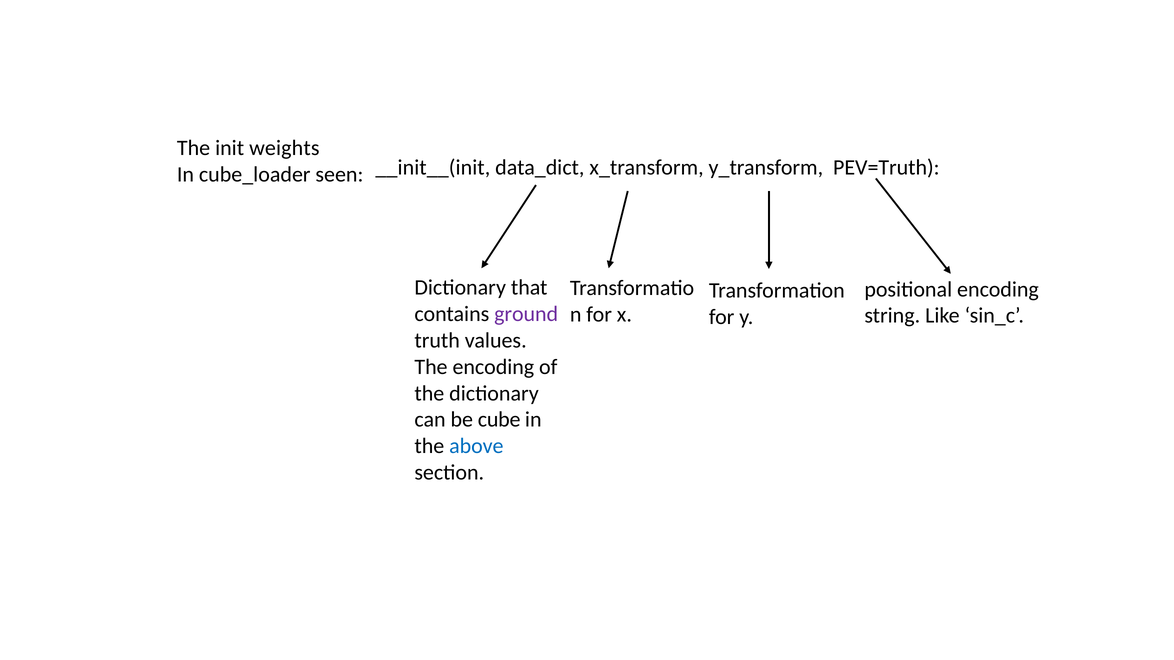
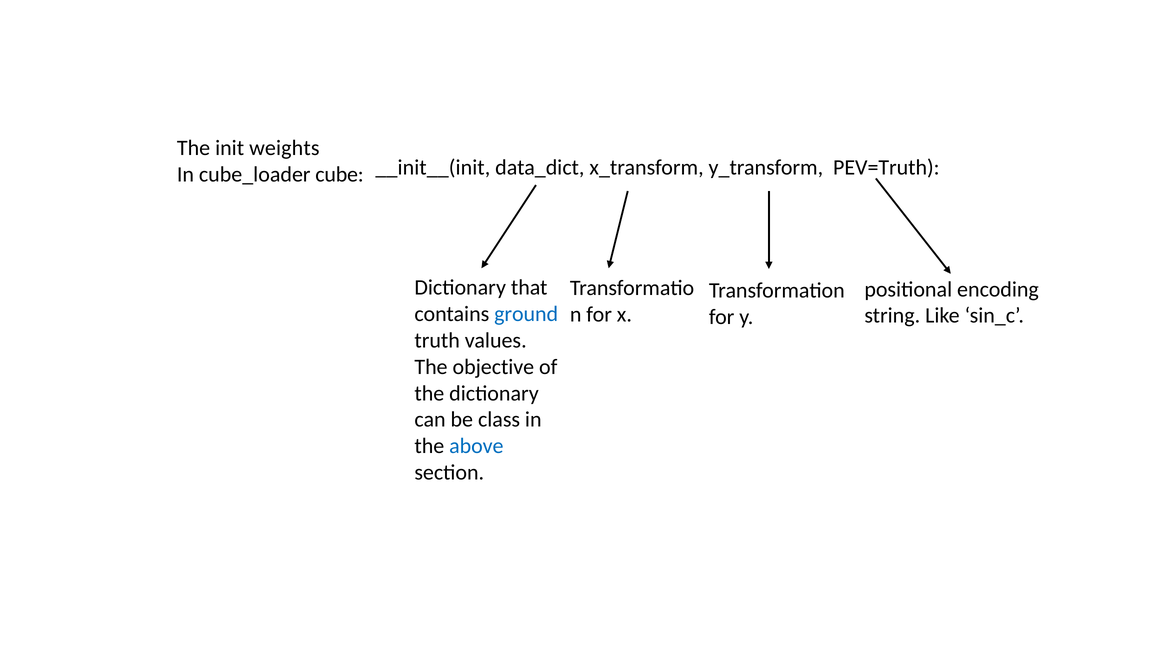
seen: seen -> cube (340, 174)
ground colour: purple -> blue (526, 314)
The encoding: encoding -> objective (493, 367)
cube: cube -> class (499, 420)
